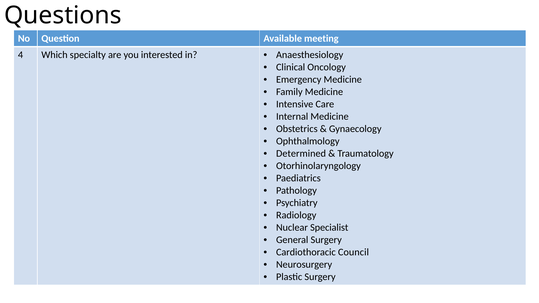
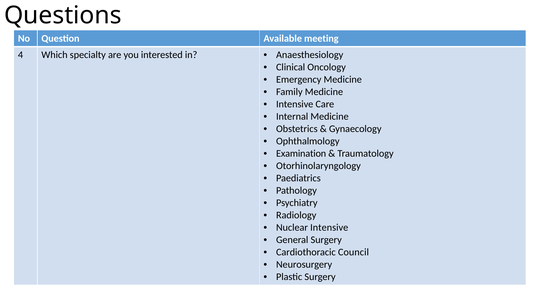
Determined: Determined -> Examination (301, 154)
Nuclear Specialist: Specialist -> Intensive (329, 228)
